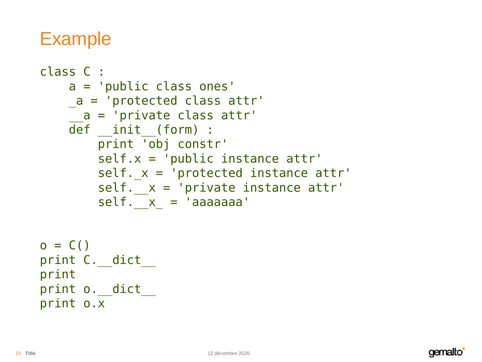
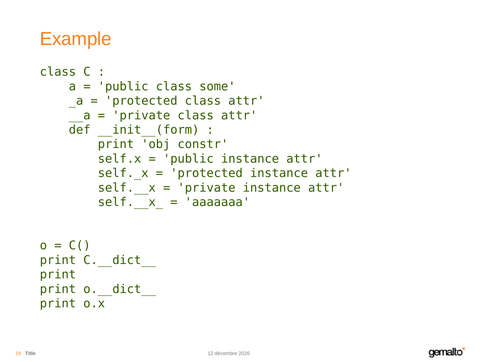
ones: ones -> some (217, 86)
